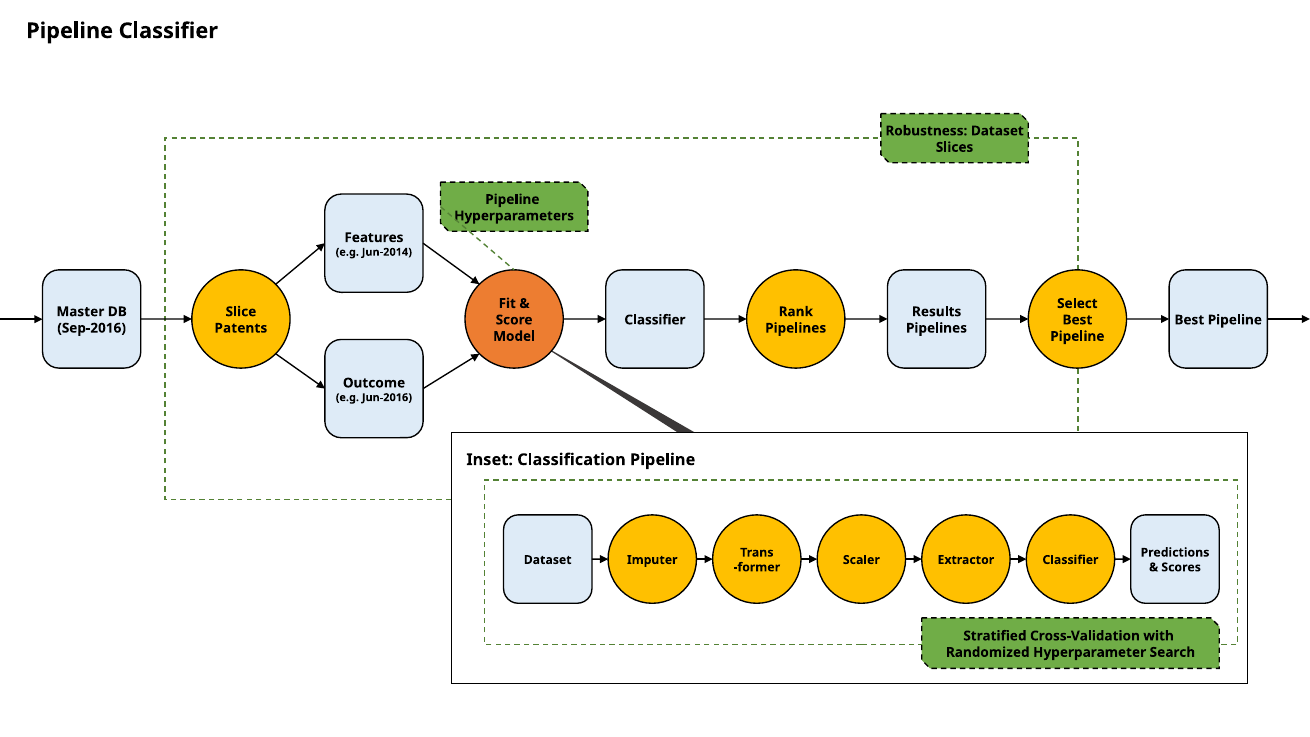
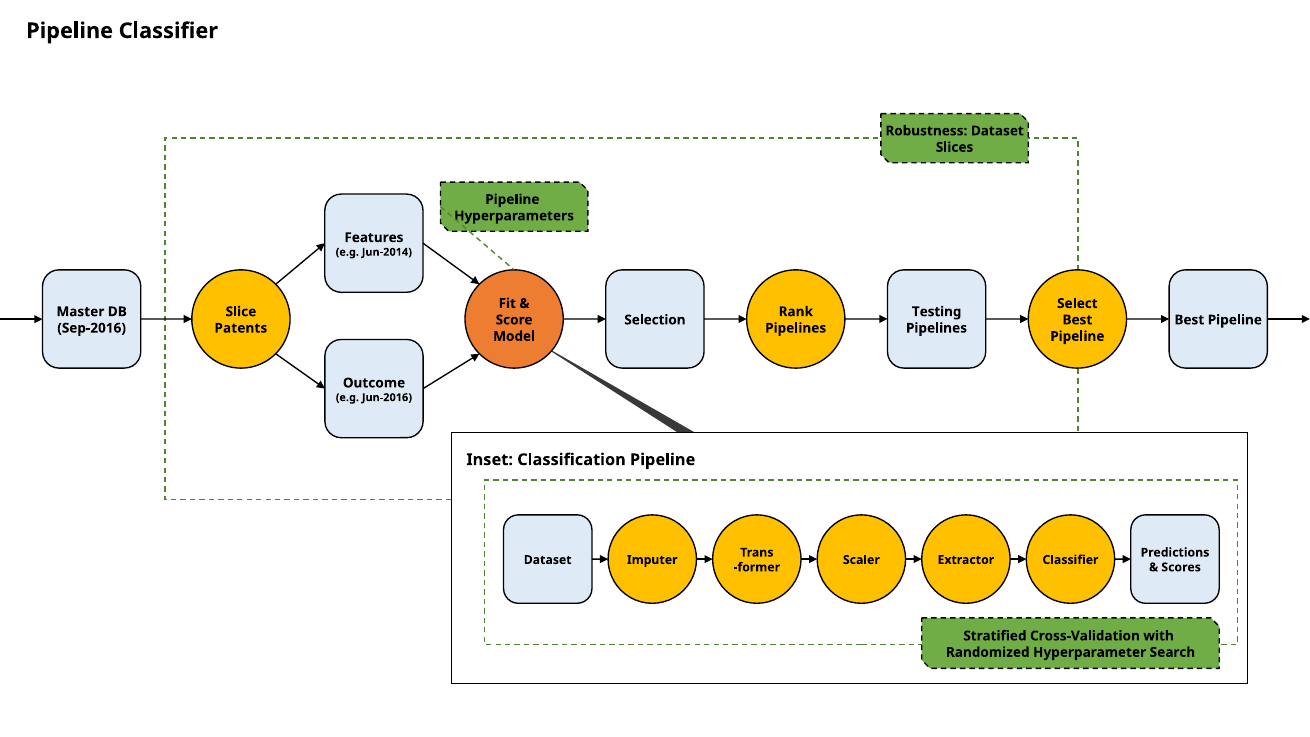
Results: Results -> Testing (937, 312)
Classifier: Classifier -> Selection (655, 320)
